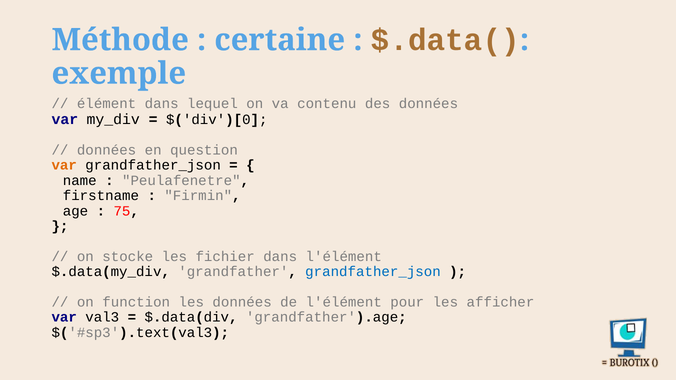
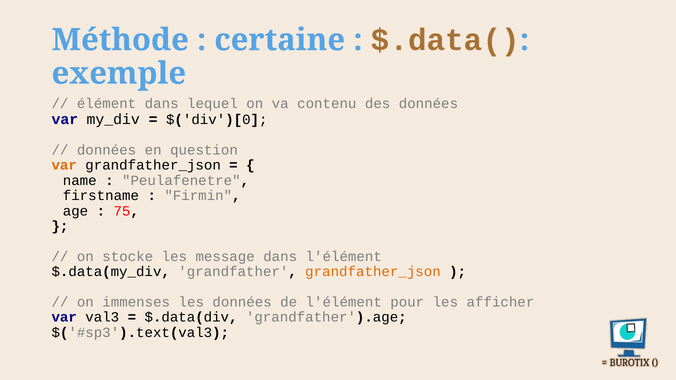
fichier: fichier -> message (225, 257)
grandfather_json colour: blue -> orange (373, 272)
function: function -> immenses (136, 302)
